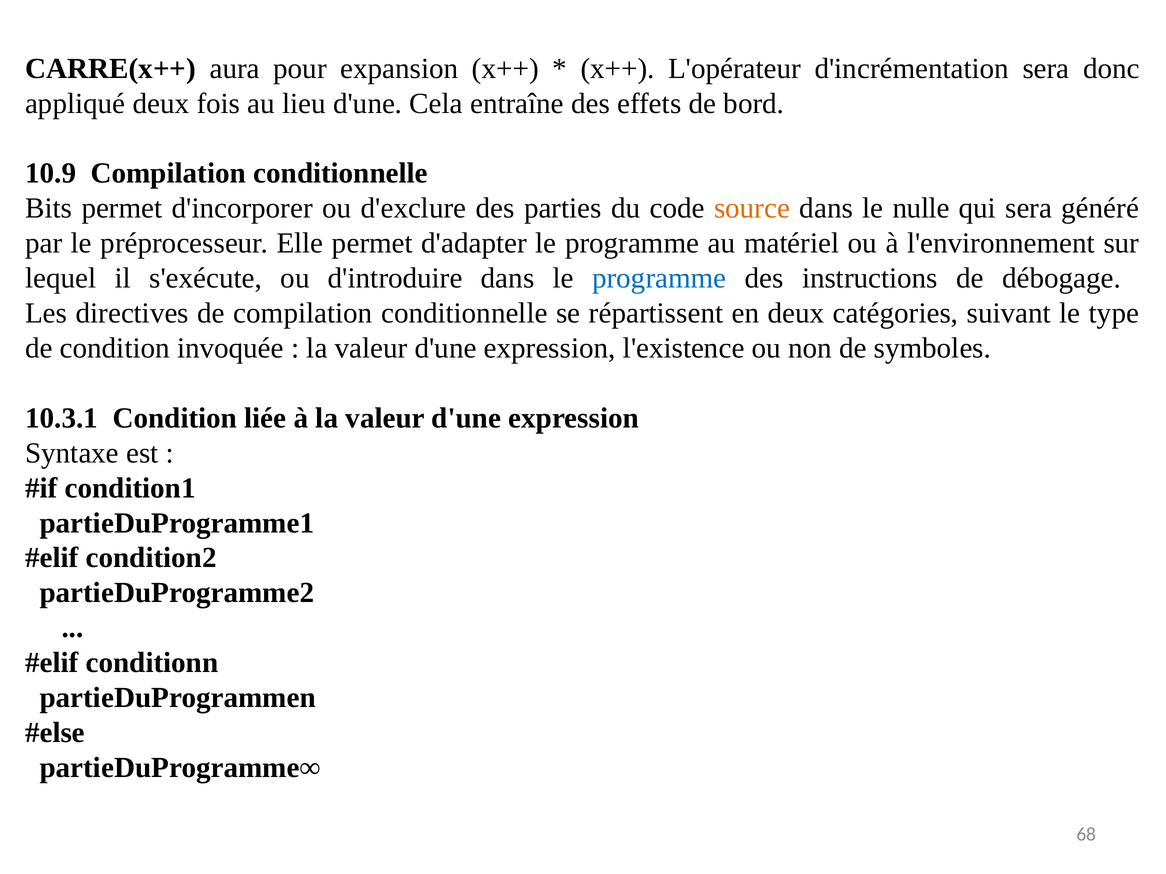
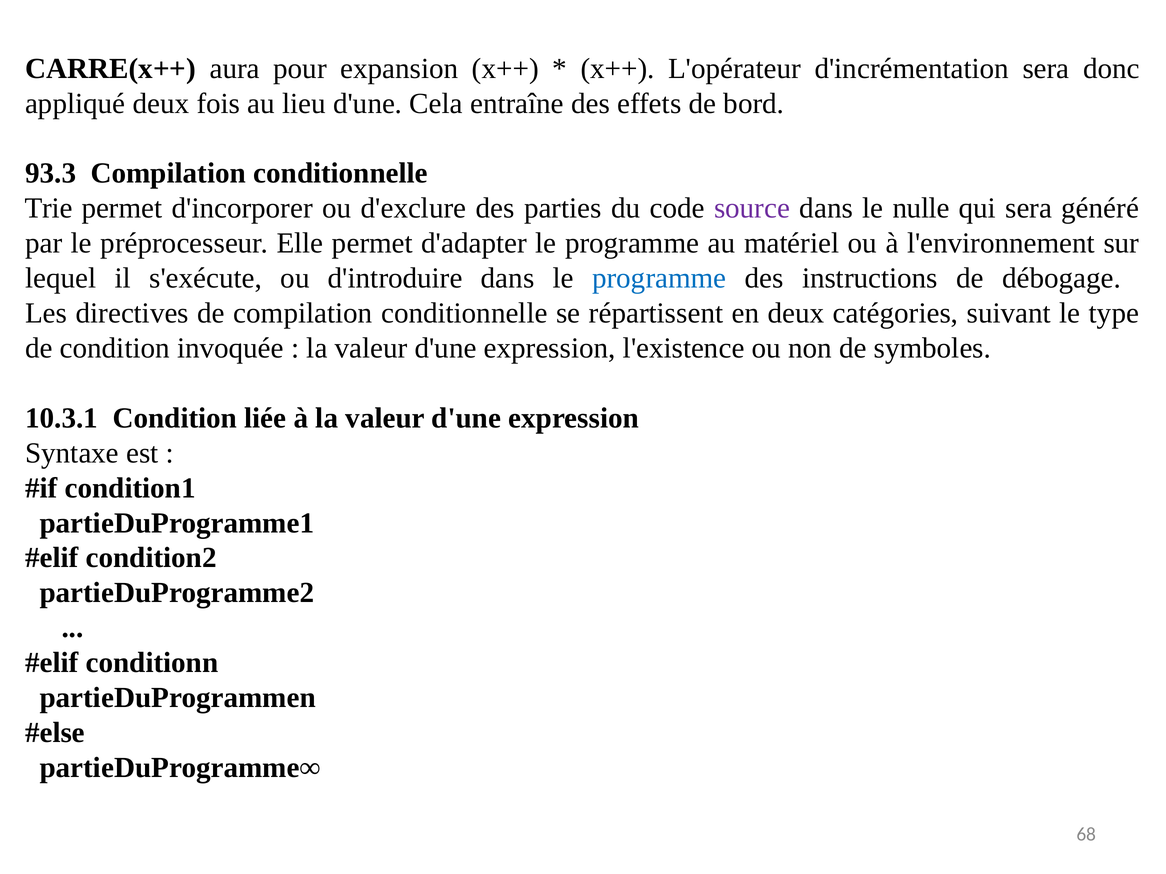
10.9: 10.9 -> 93.3 (51, 173)
Bits: Bits -> Trie (49, 208)
source colour: orange -> purple (752, 208)
